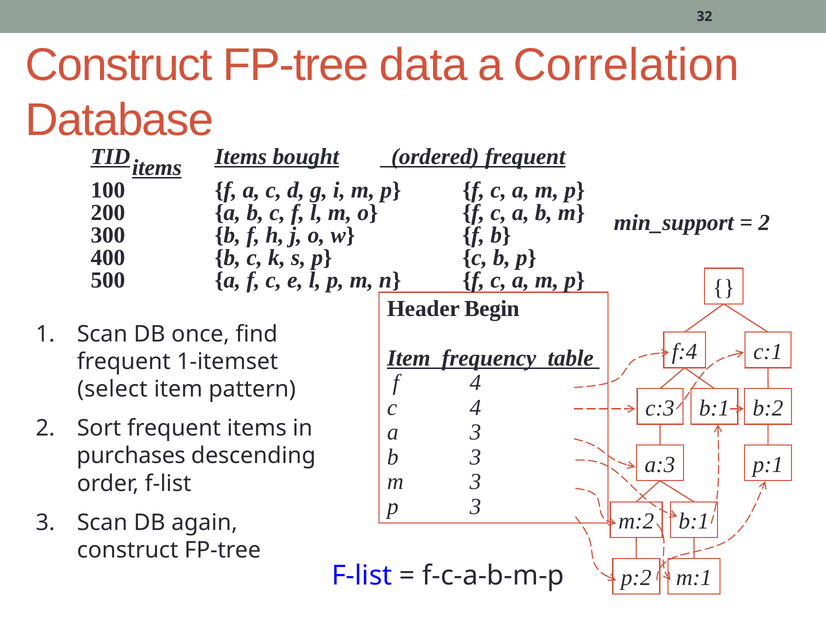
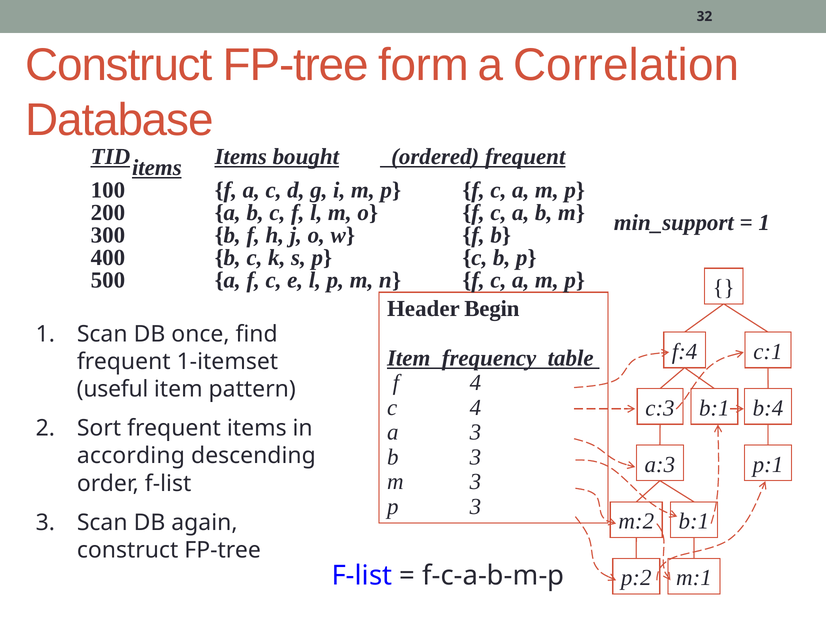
data: data -> form (424, 65)
2: 2 -> 1 (764, 223)
select: select -> useful (113, 390)
b:2: b:2 -> b:4 (768, 408)
purchases: purchases -> according (131, 456)
